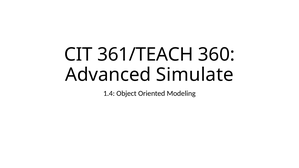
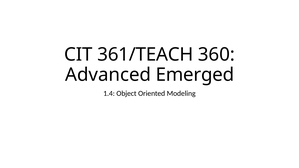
Simulate: Simulate -> Emerged (195, 75)
